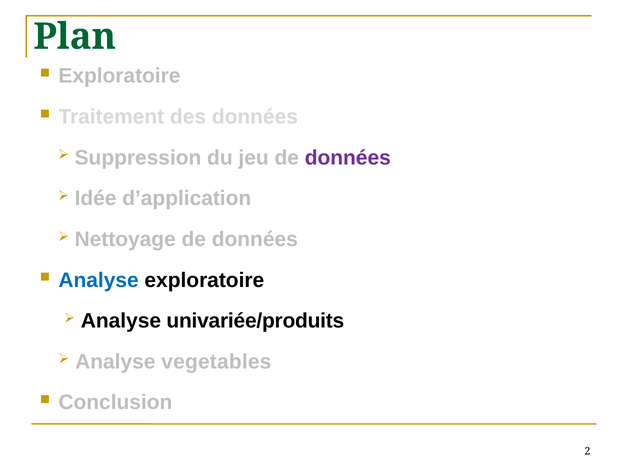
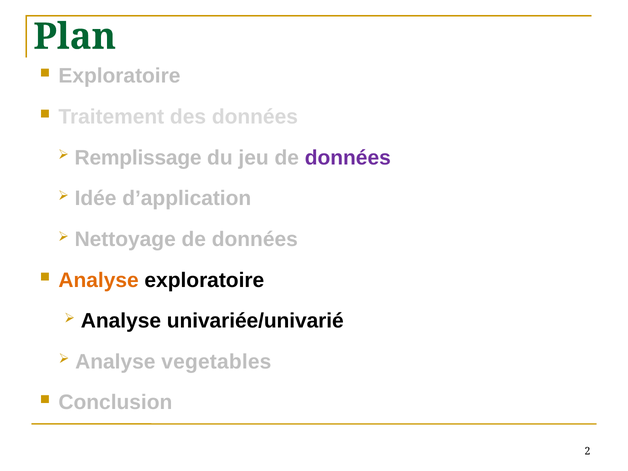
Suppression: Suppression -> Remplissage (138, 158)
Analyse colour: blue -> orange (99, 280)
univariée/produits: univariée/produits -> univariée/univarié (255, 321)
